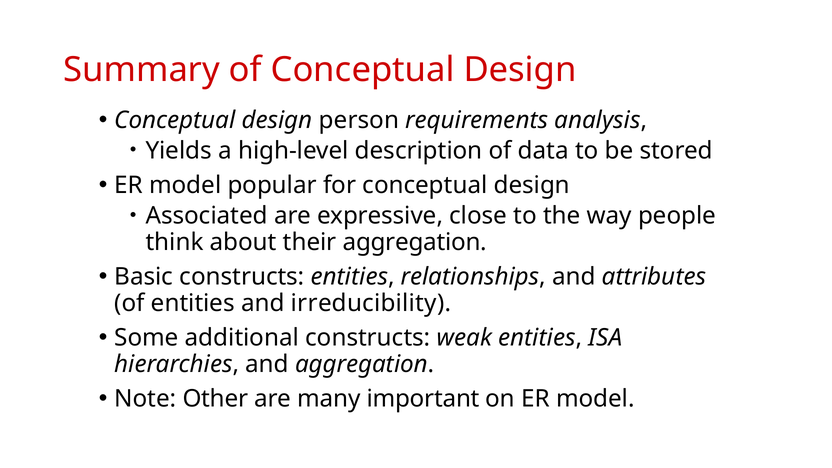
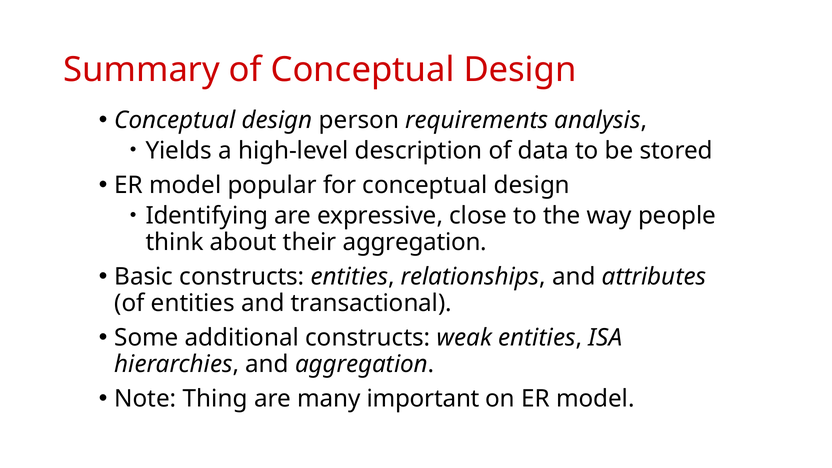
Associated: Associated -> Identifying (207, 216)
irreducibility: irreducibility -> transactional (371, 303)
Other: Other -> Thing (215, 399)
